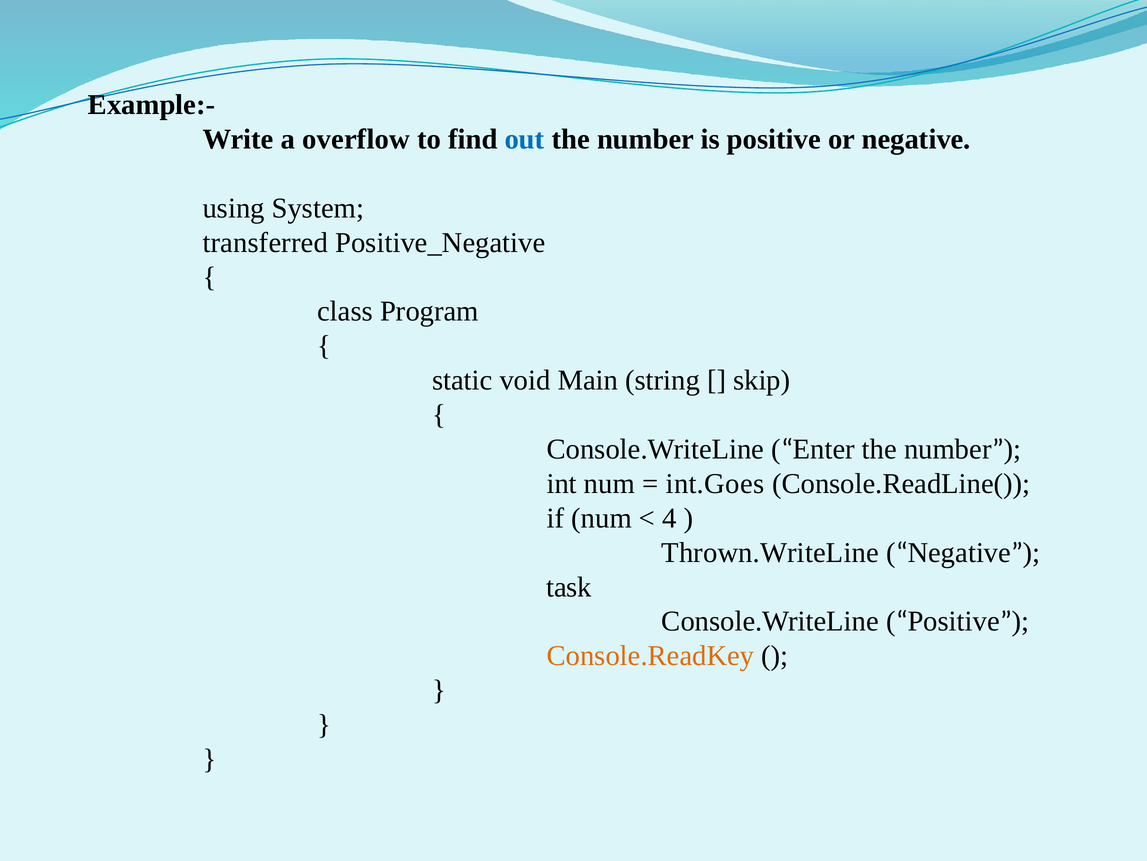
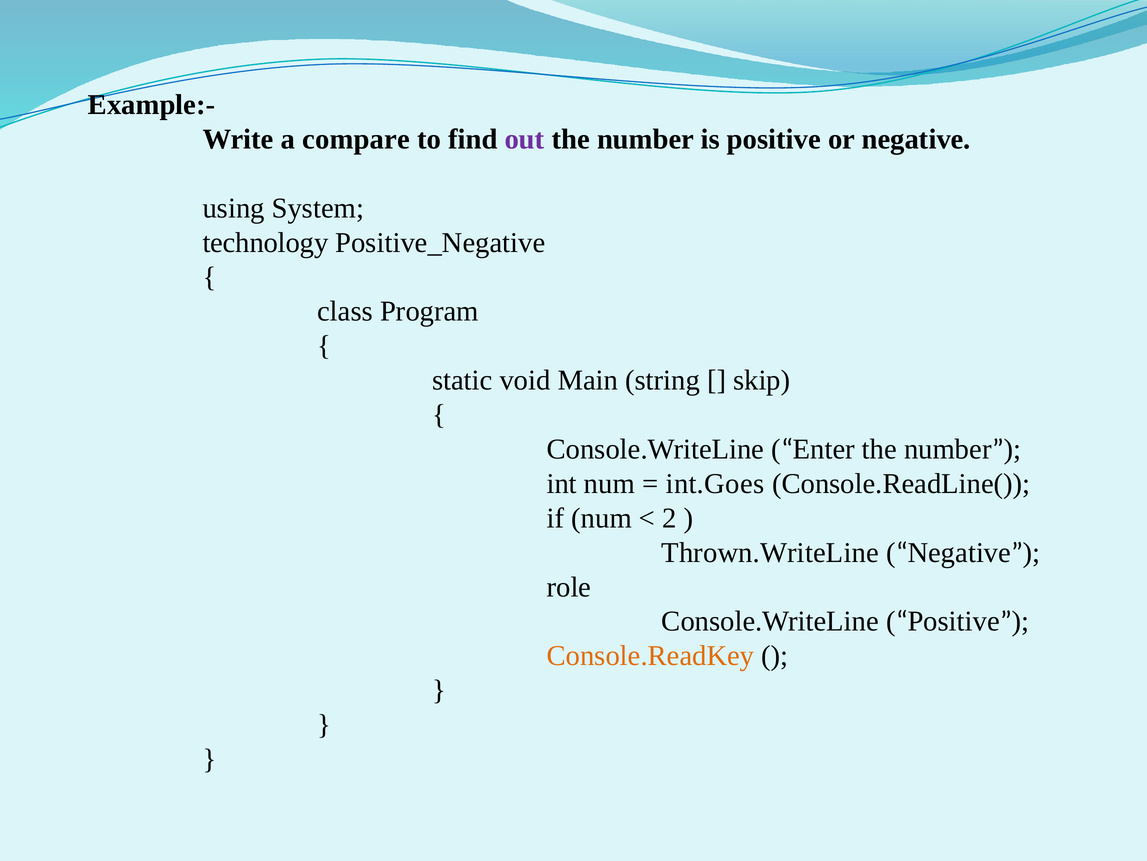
overflow: overflow -> compare (356, 139)
out colour: blue -> purple (525, 139)
transferred: transferred -> technology (265, 242)
4: 4 -> 2 (669, 518)
task: task -> role (569, 587)
